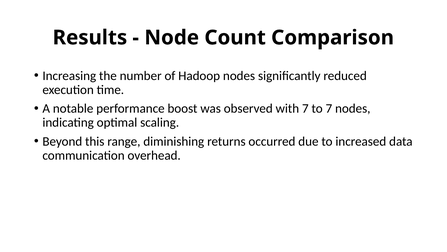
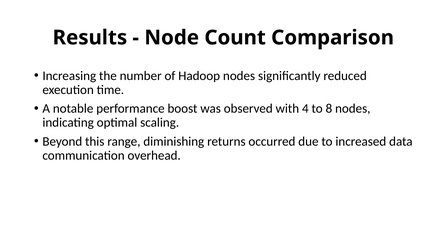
with 7: 7 -> 4 (305, 108)
to 7: 7 -> 8 (329, 108)
